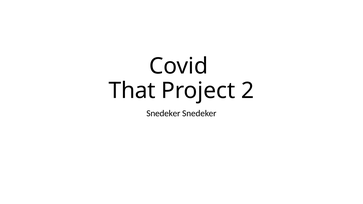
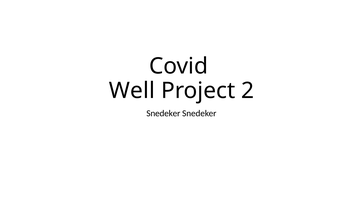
That: That -> Well (132, 91)
